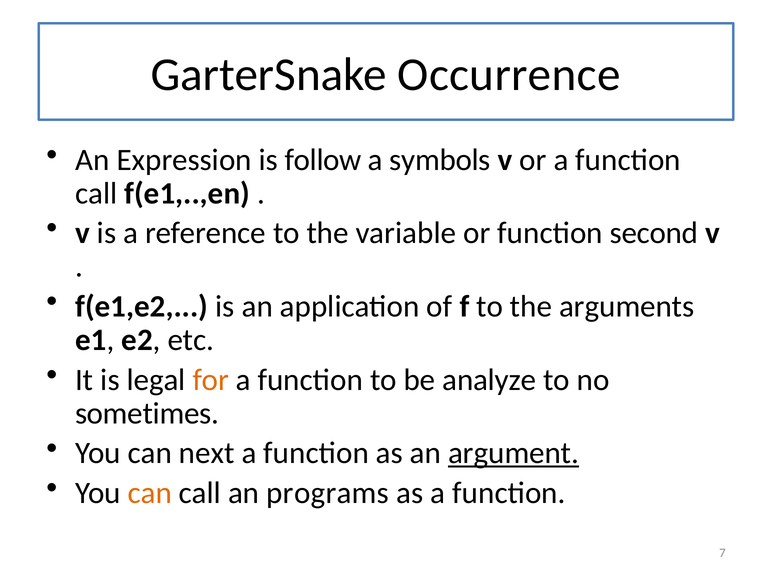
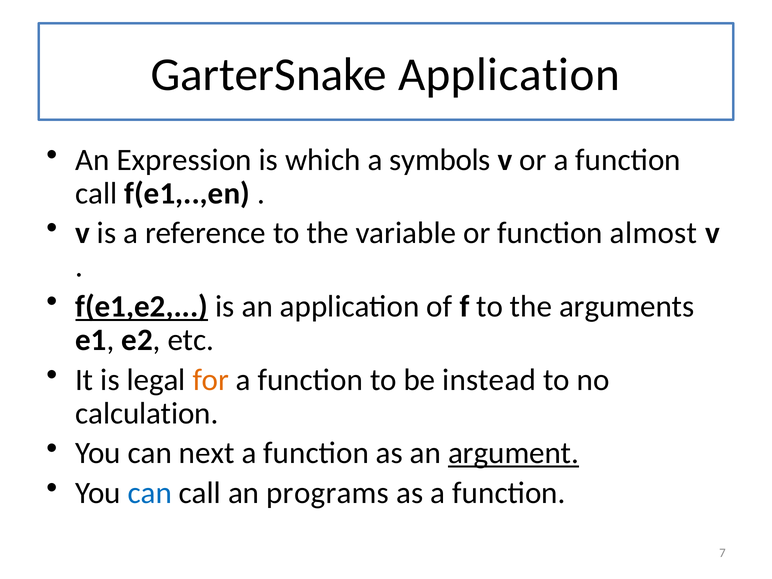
GarterSnake Occurrence: Occurrence -> Application (509, 75)
follow: follow -> which (323, 160)
second: second -> almost (654, 233)
f(e1,e2 underline: none -> present (142, 306)
analyze: analyze -> instead (489, 380)
sometimes: sometimes -> calculation (147, 413)
can colour: orange -> blue (150, 493)
